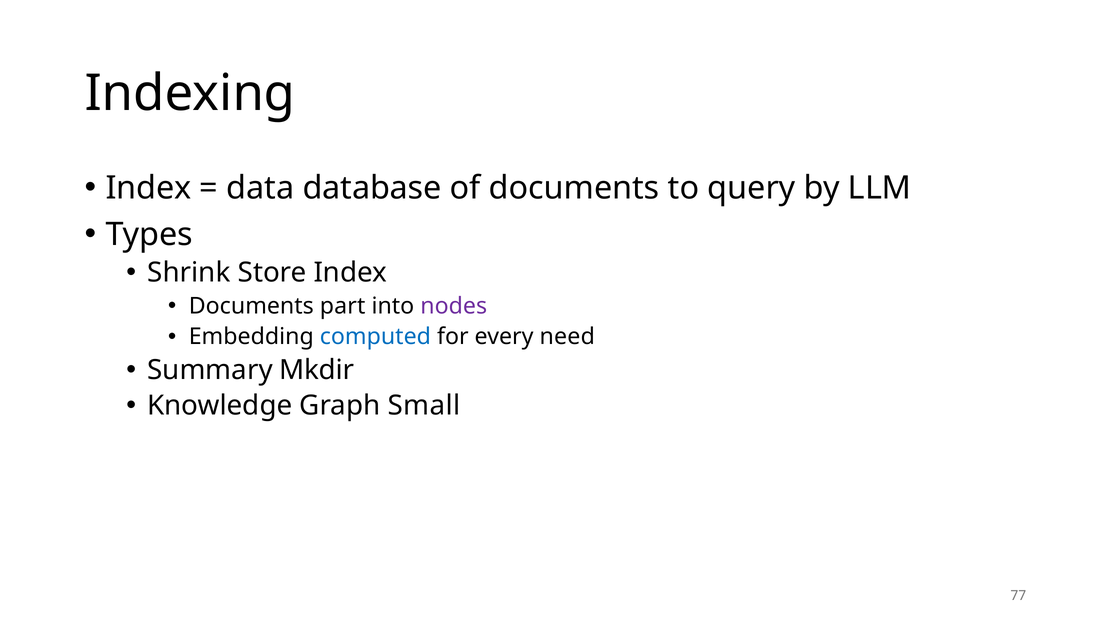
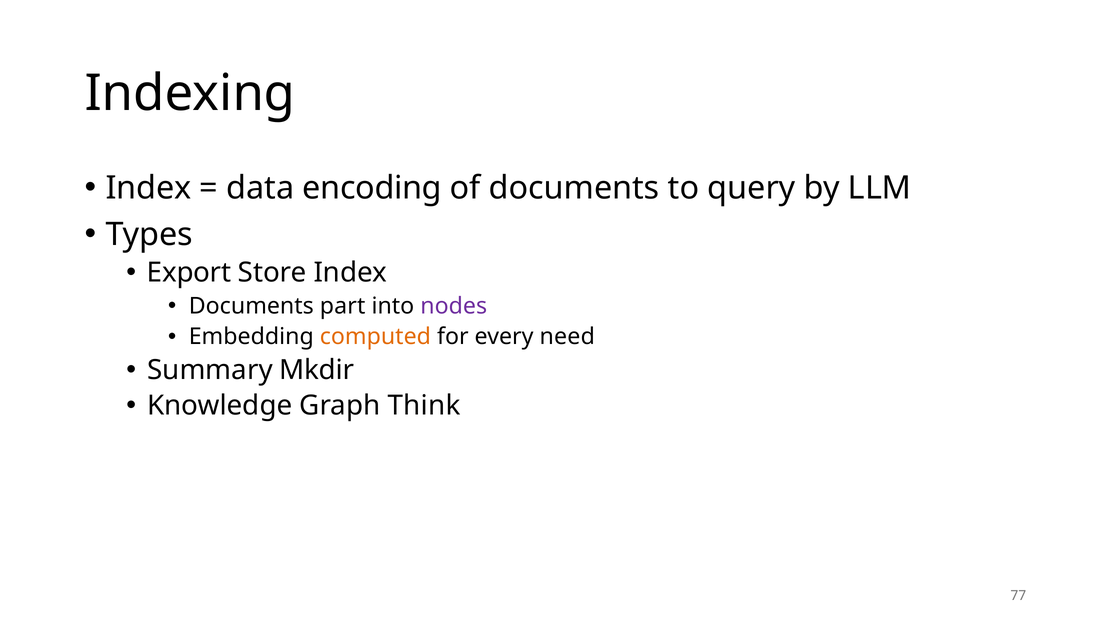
database: database -> encoding (372, 188)
Shrink: Shrink -> Export (189, 273)
computed colour: blue -> orange (375, 337)
Small: Small -> Think (424, 406)
